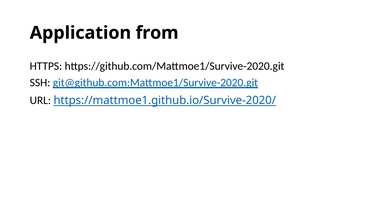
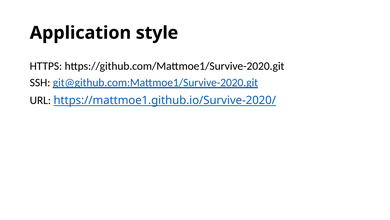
from: from -> style (157, 33)
